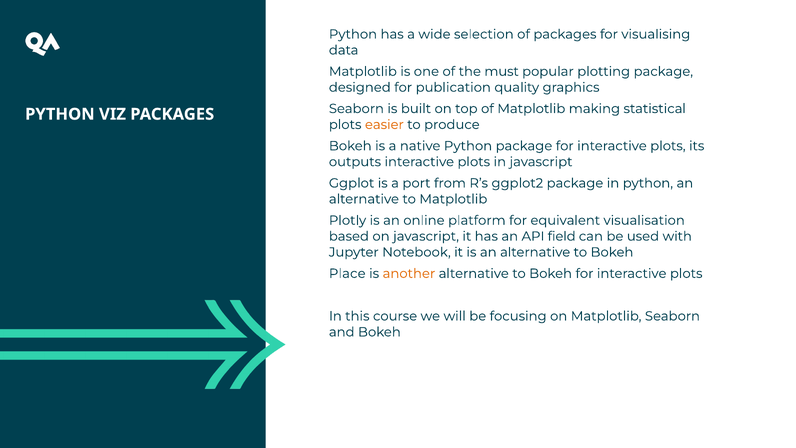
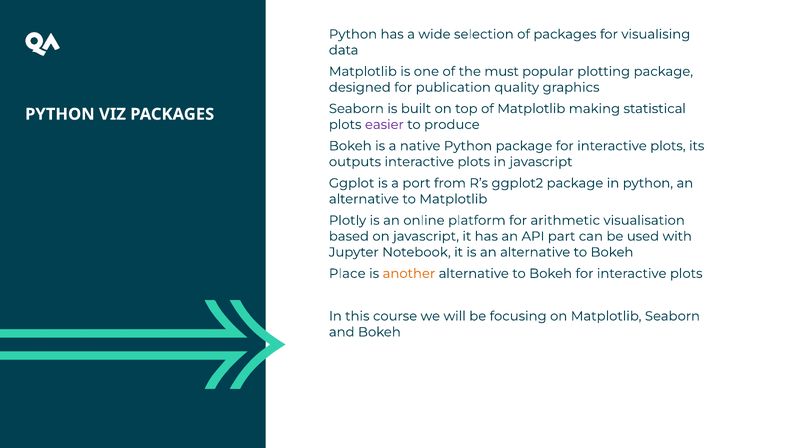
easier colour: orange -> purple (384, 125)
equivalent: equivalent -> arithmetic (565, 220)
field: field -> part (562, 236)
